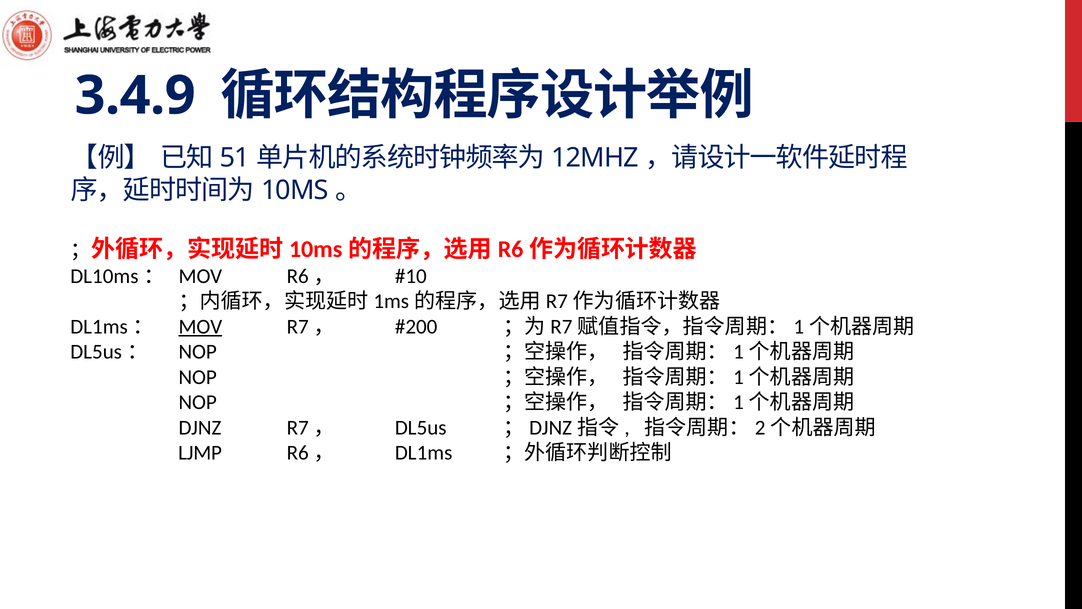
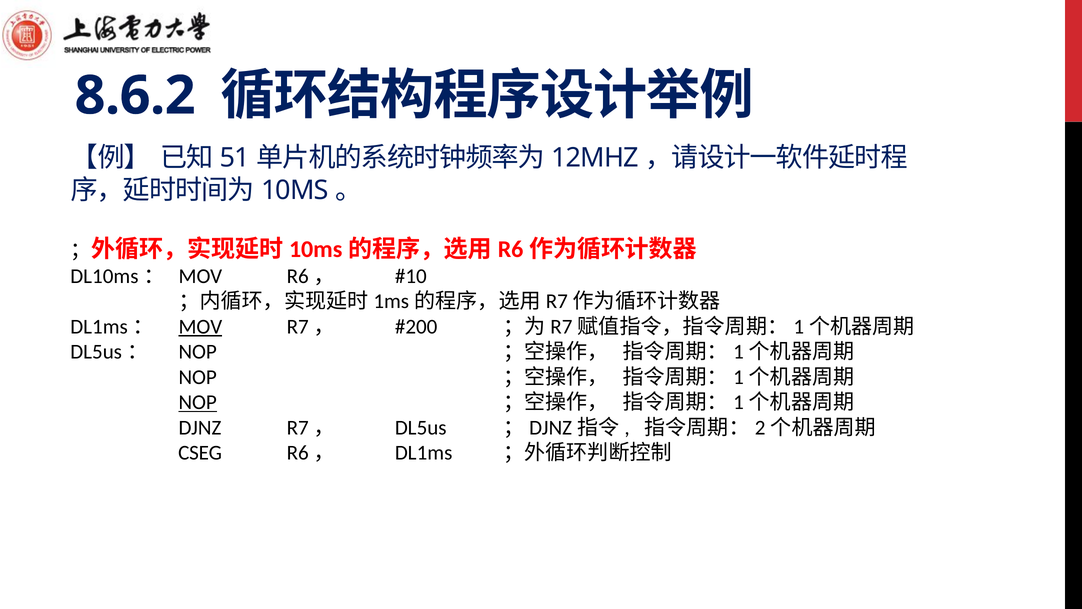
3.4.9: 3.4.9 -> 8.6.2 (135, 96)
NOP underline: none -> present (198, 402)
LJMP: LJMP -> CSEG (200, 453)
